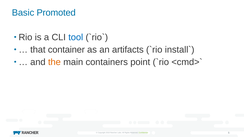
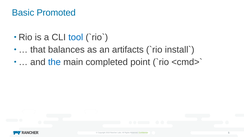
container: container -> balances (66, 50)
the colour: orange -> blue (54, 62)
containers: containers -> completed (107, 62)
